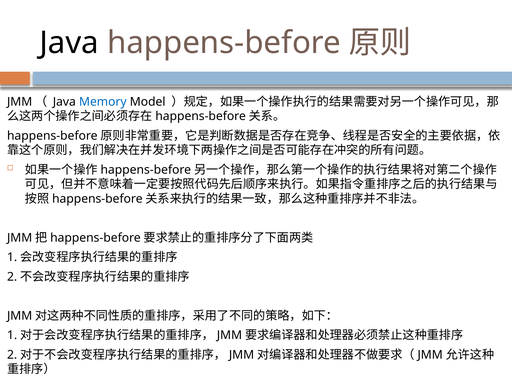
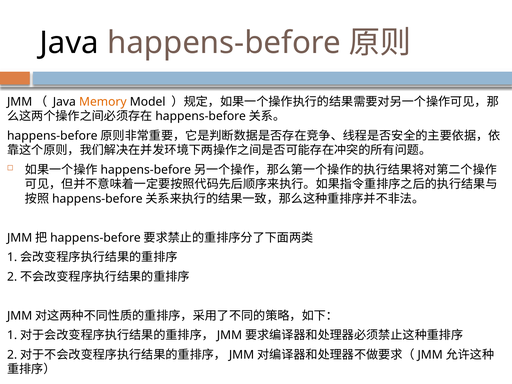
Memory colour: blue -> orange (103, 102)
